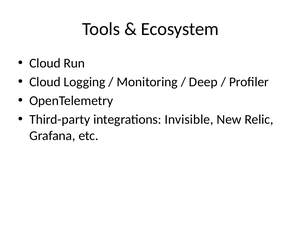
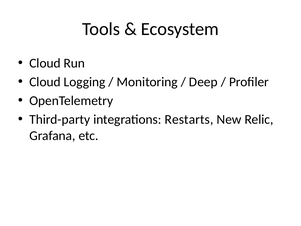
Invisible: Invisible -> Restarts (189, 119)
